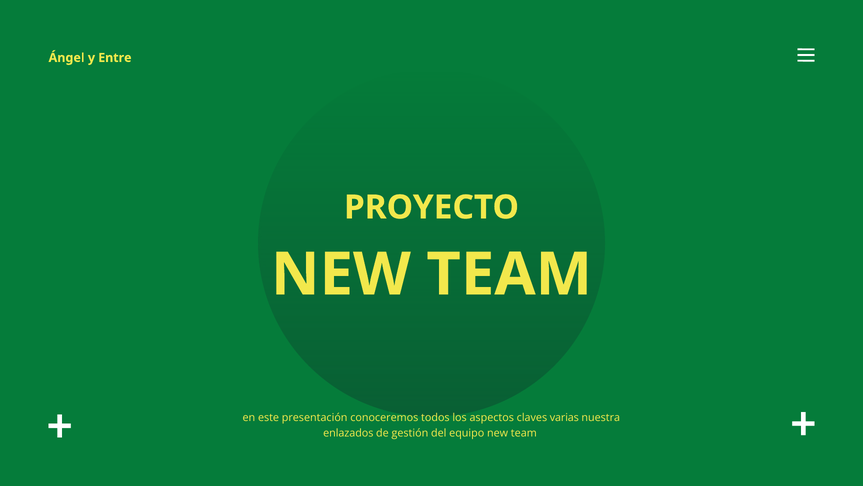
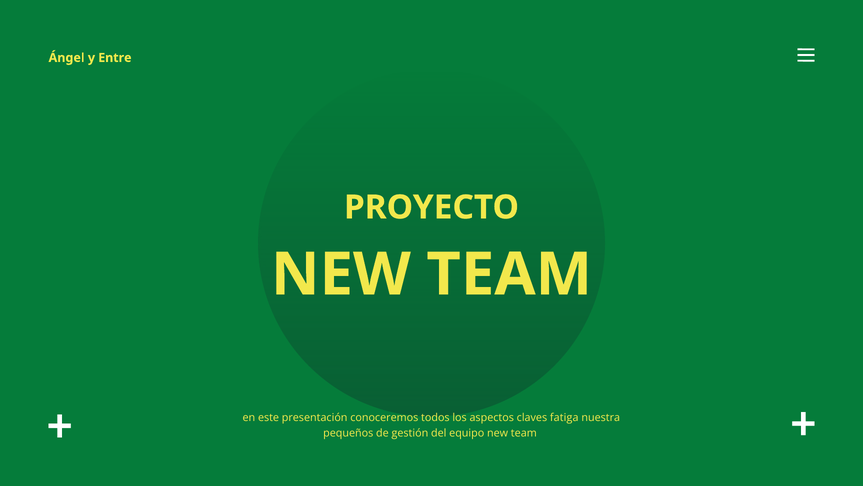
varias: varias -> fatiga (564, 417)
enlazados: enlazados -> pequeños (348, 433)
